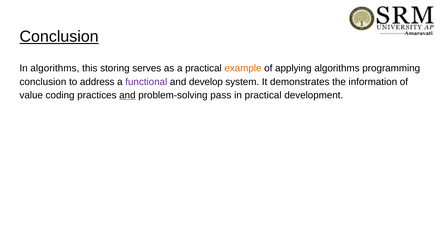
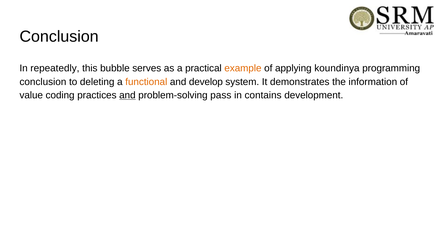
Conclusion underline: present -> none (59, 37)
In algorithms: algorithms -> repeatedly (55, 68)
storing: storing -> bubble (115, 68)
applying algorithms: algorithms -> koundinya (337, 68)
address: address -> deleting (97, 82)
functional colour: purple -> orange (146, 82)
in practical: practical -> contains (263, 95)
